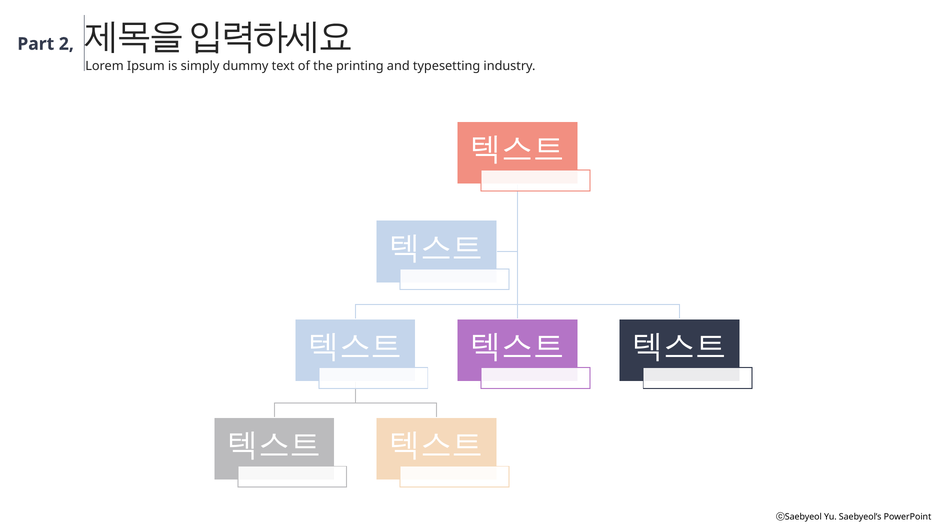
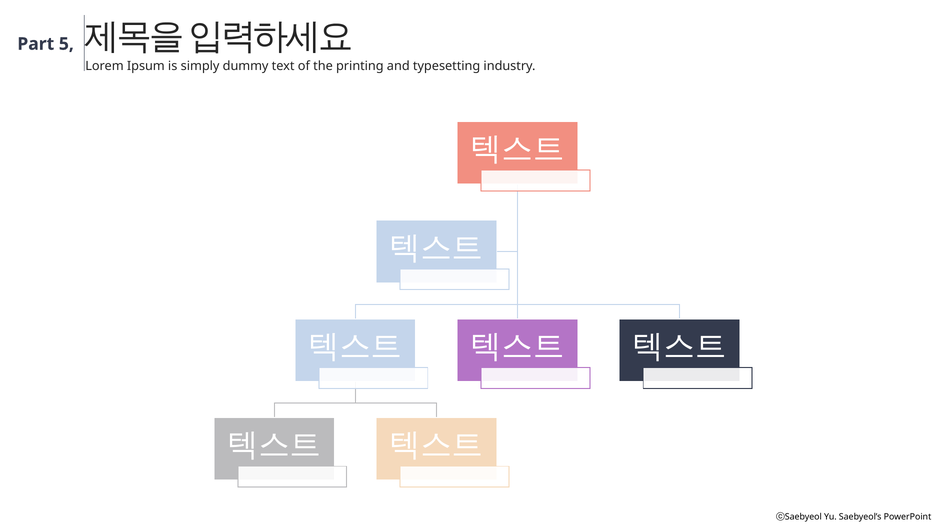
2: 2 -> 5 (66, 44)
